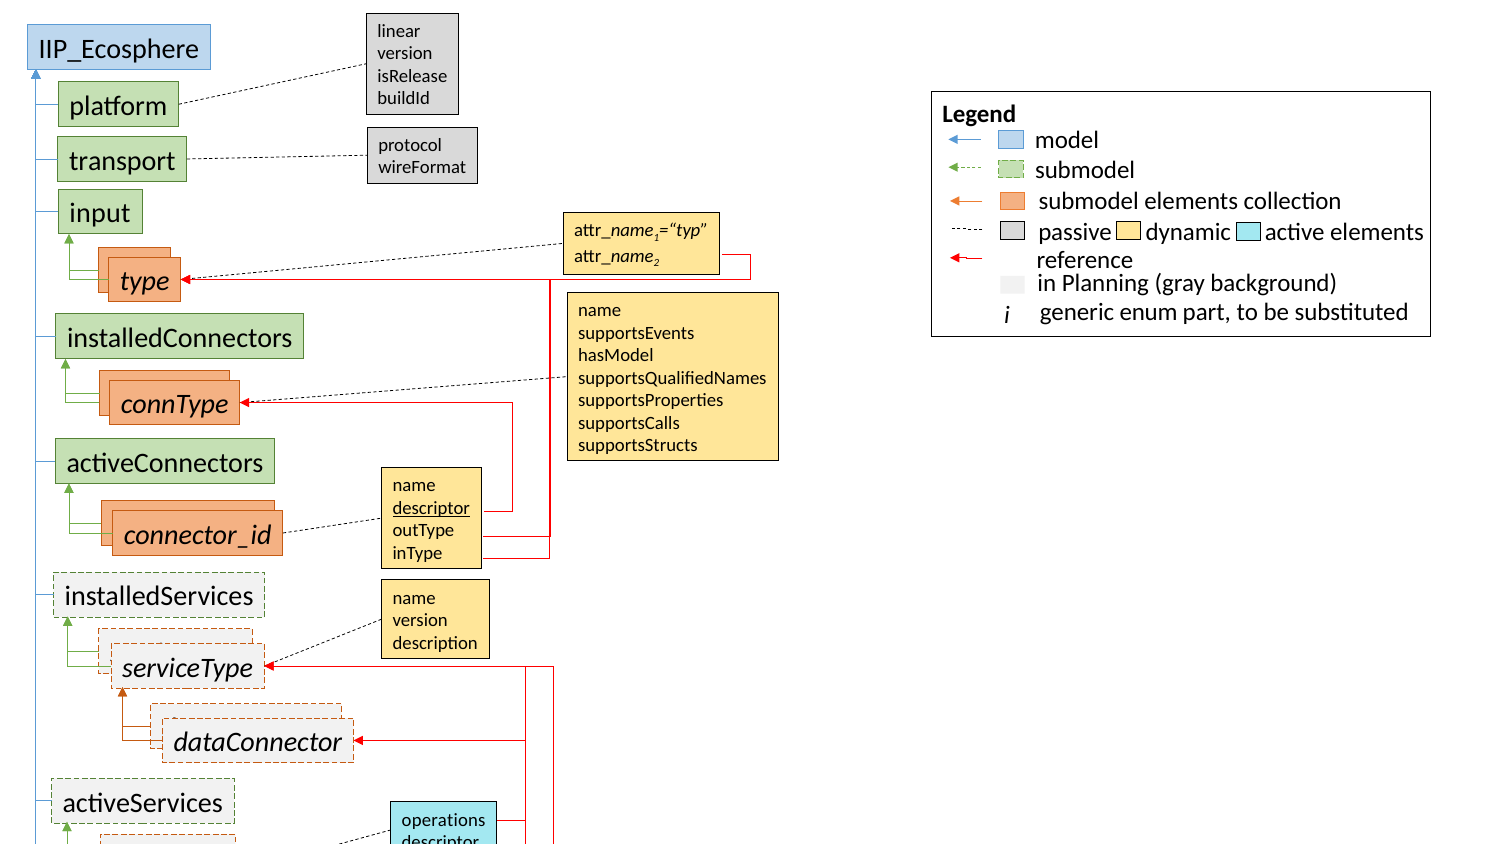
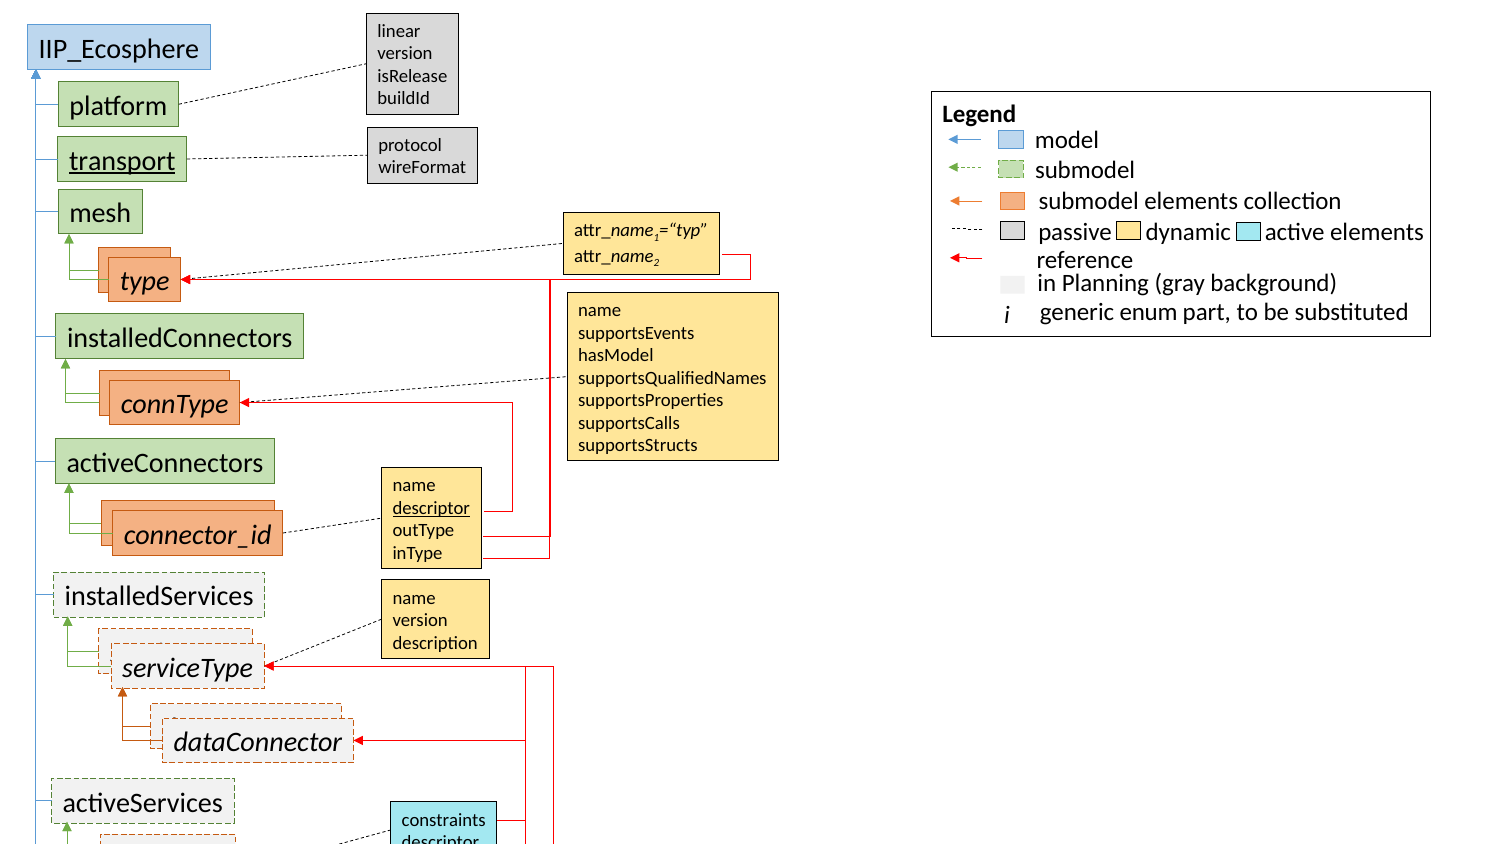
transport underline: none -> present (122, 161)
input: input -> mesh (100, 213)
operations: operations -> constraints (444, 820)
